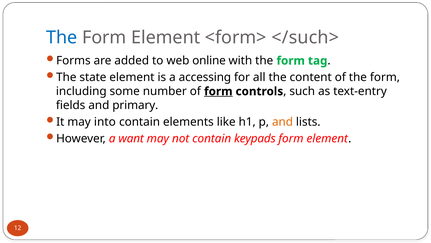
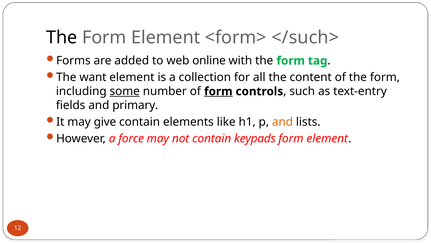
The colour: blue -> black (62, 37)
state: state -> want (93, 77)
accessing: accessing -> collection (205, 77)
some underline: none -> present (125, 91)
into: into -> give (105, 122)
want: want -> force (131, 138)
